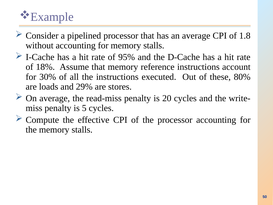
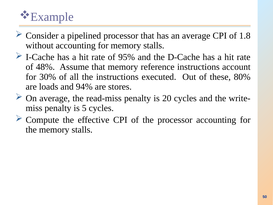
18%: 18% -> 48% (45, 67)
29%: 29% -> 94% (84, 87)
